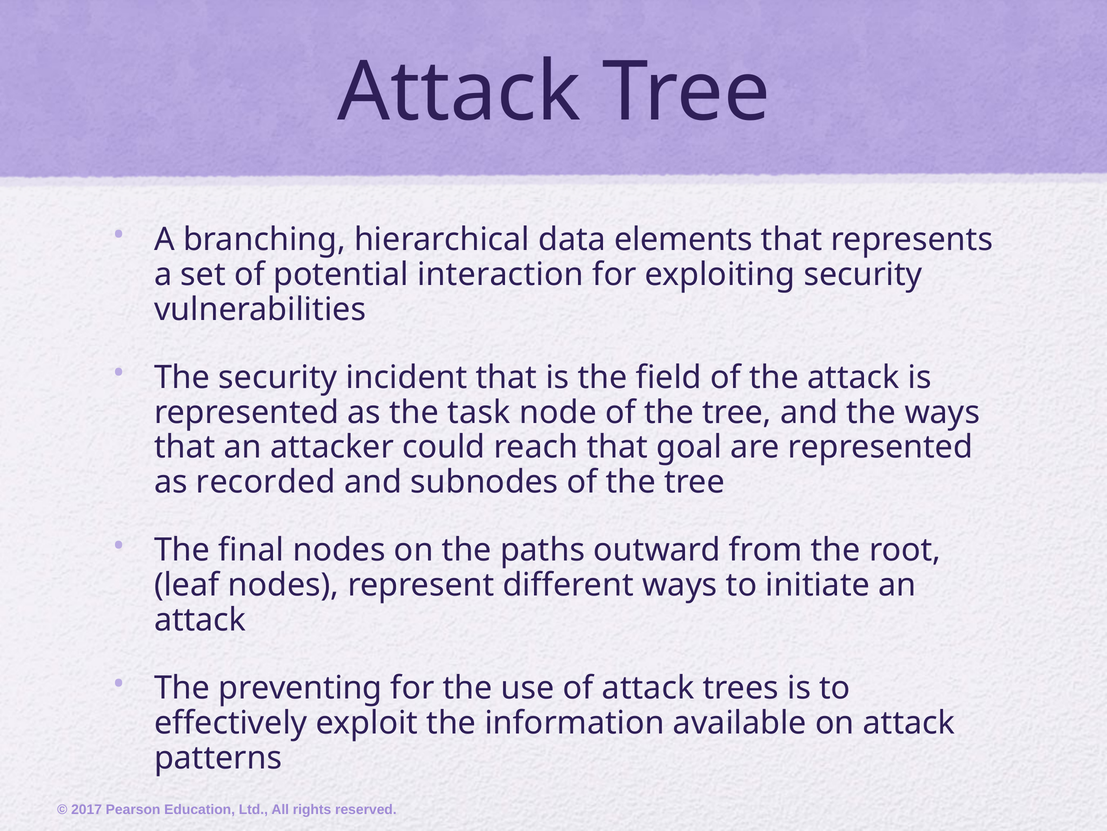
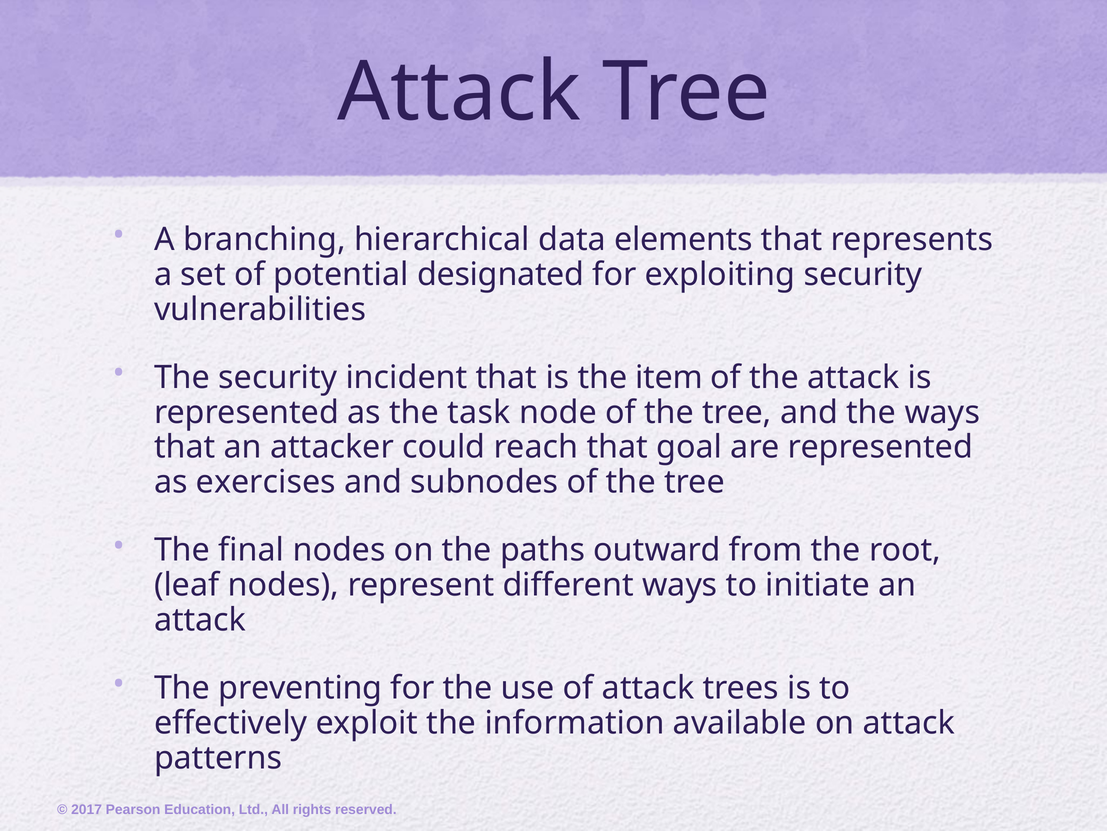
interaction: interaction -> designated (501, 274)
field: field -> item (669, 377)
recorded: recorded -> exercises (266, 482)
